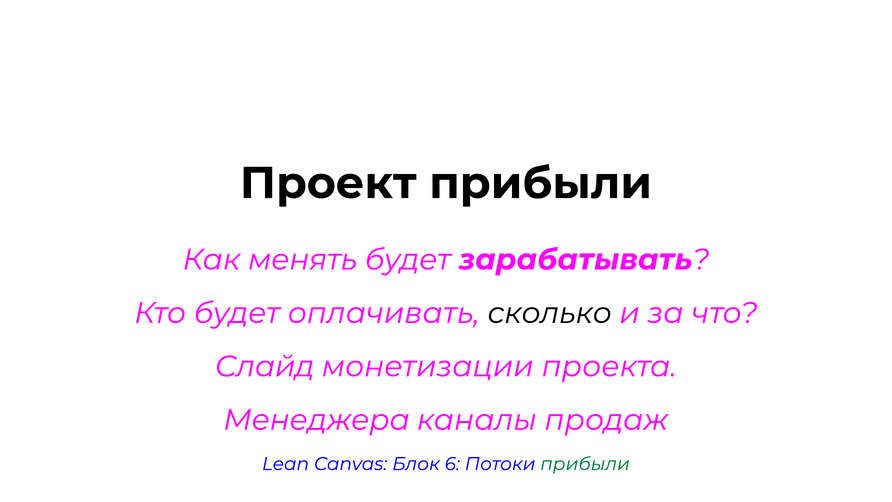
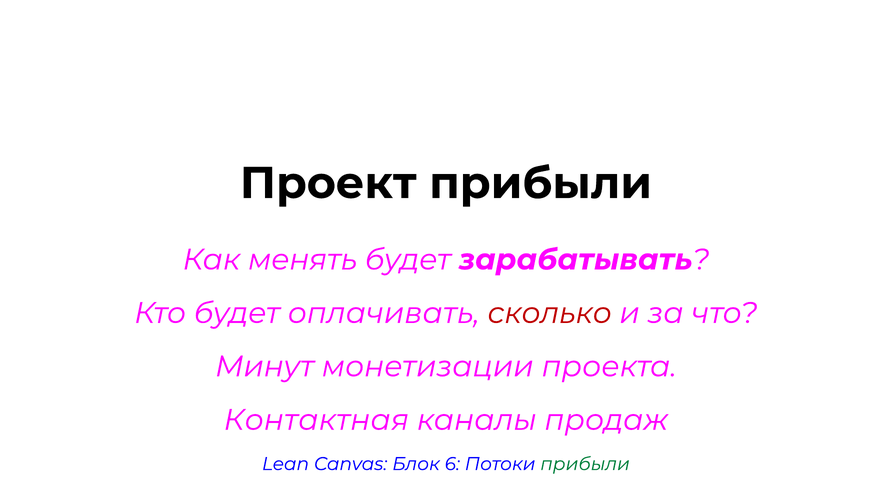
сколько colour: black -> red (550, 313)
Слайд: Слайд -> Минут (265, 366)
Менеджера: Менеджера -> Контактная (316, 420)
